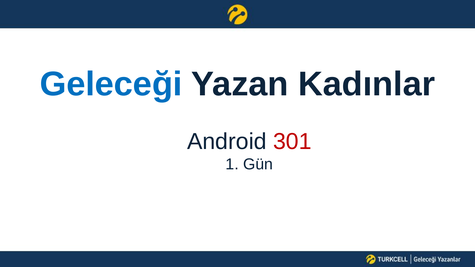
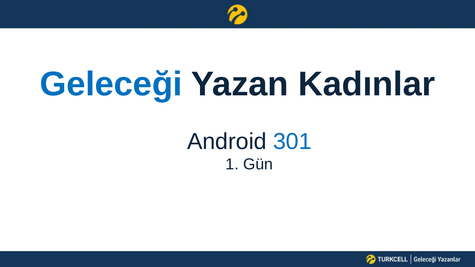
301 colour: red -> blue (292, 142)
